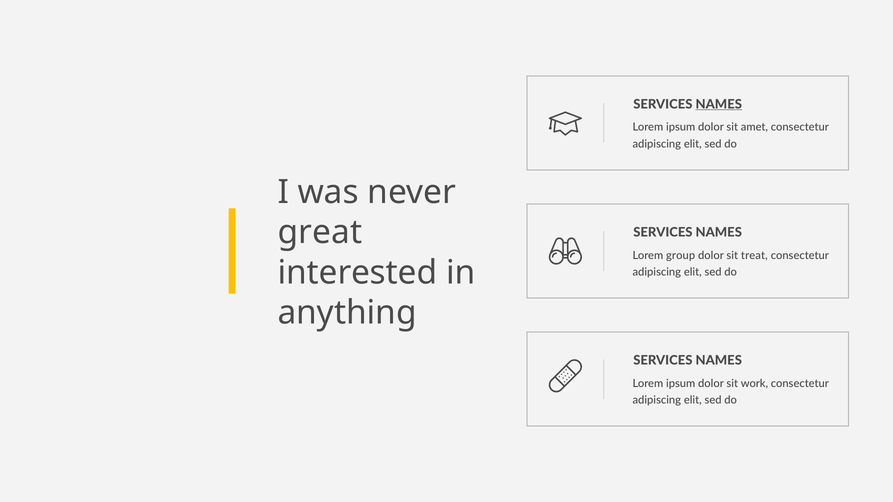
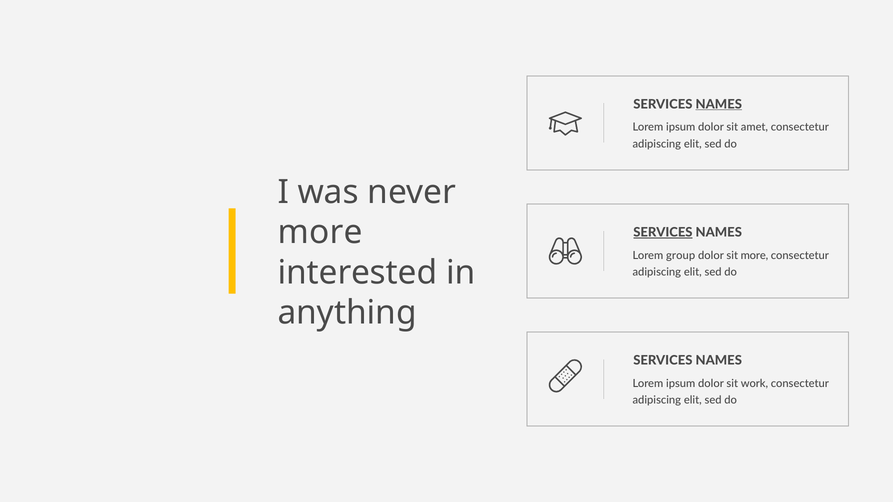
great: great -> more (320, 233)
SERVICES underline: none -> present (663, 233)
sit treat: treat -> more (754, 255)
